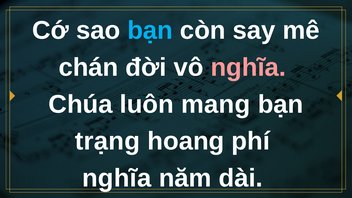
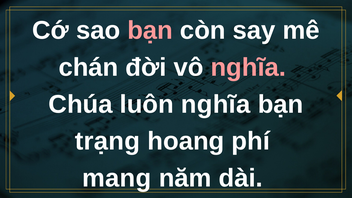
bạn colour: light blue -> pink (150, 30)
luôn mang: mang -> nghĩa (216, 104)
nghĩa: nghĩa -> mang (117, 178)
